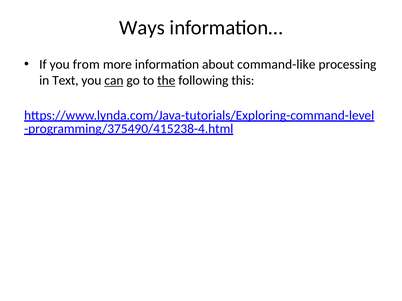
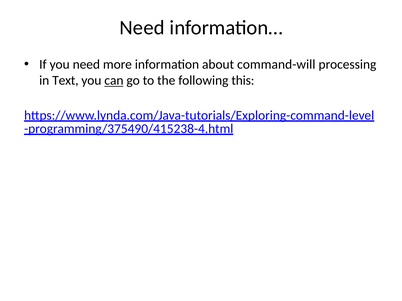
Ways: Ways -> Need (142, 28)
you from: from -> need (86, 65)
command-like: command-like -> command-will (276, 65)
the underline: present -> none (166, 81)
